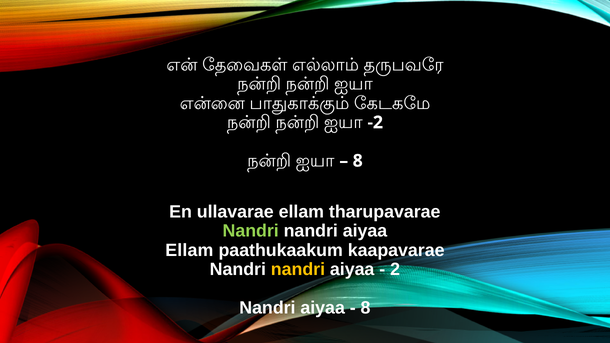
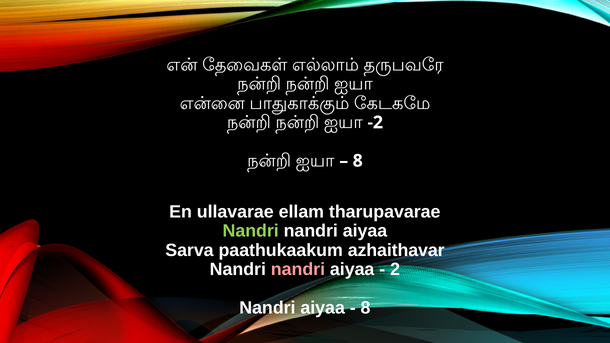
Ellam: Ellam -> Sarva (189, 250)
kaapavarae: kaapavarae -> azhaithavar (396, 250)
nandri colour: yellow -> pink (298, 269)
